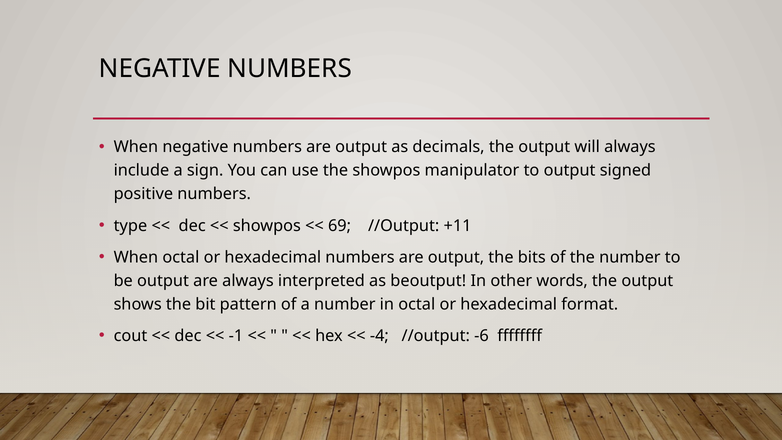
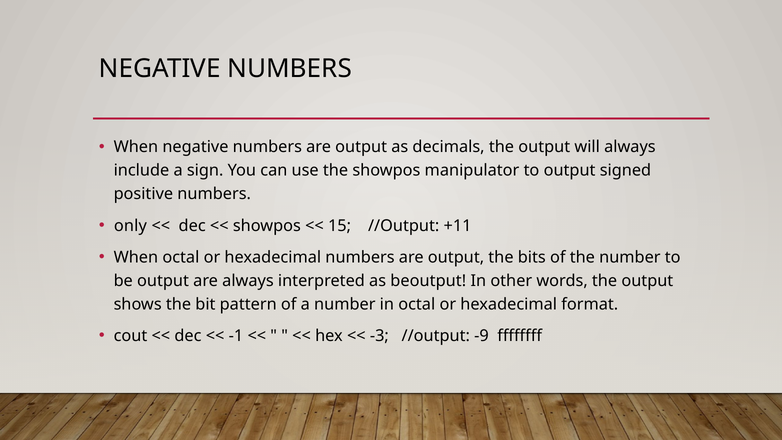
type: type -> only (130, 226)
69: 69 -> 15 (340, 226)
-4: -4 -> -3 (379, 336)
-6: -6 -> -9 (482, 336)
